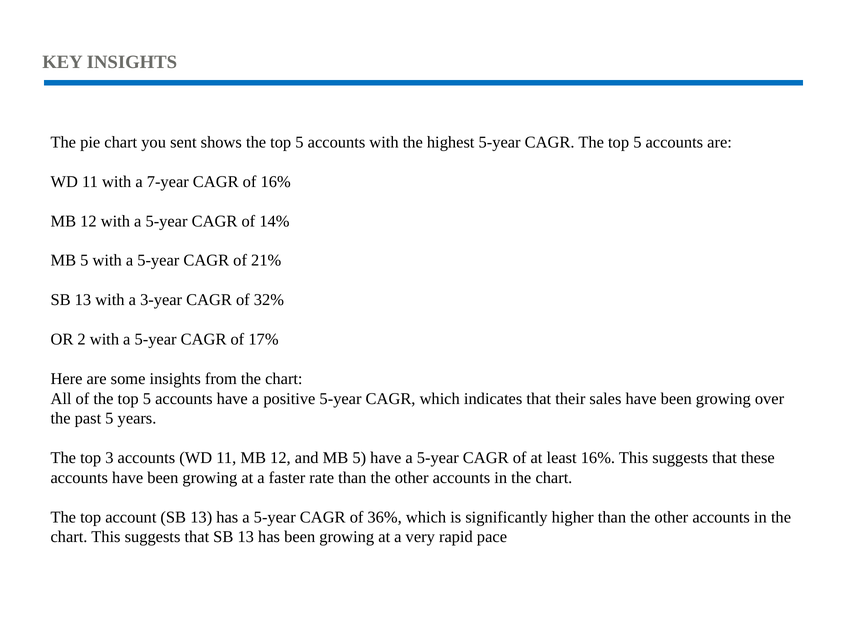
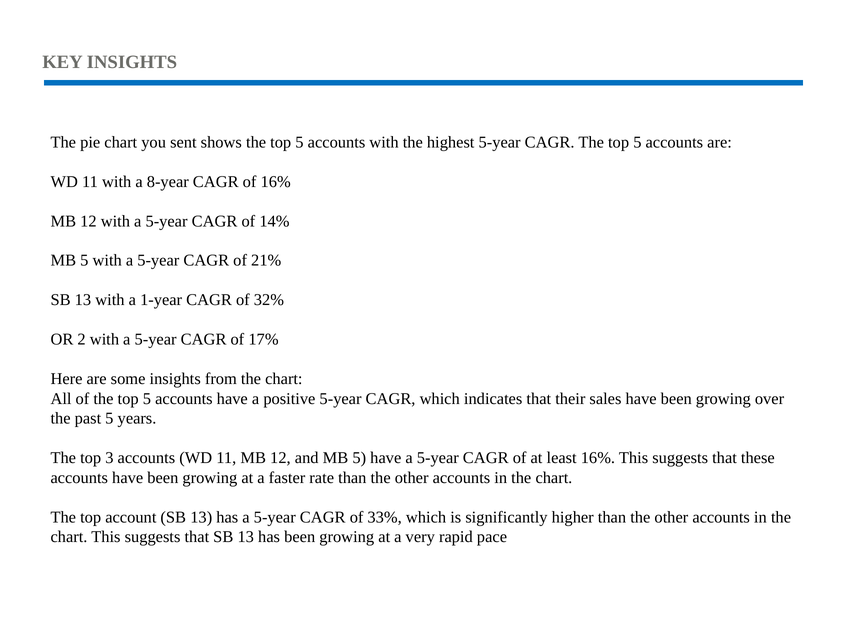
7-year: 7-year -> 8-year (168, 182)
3-year: 3-year -> 1-year (161, 300)
36%: 36% -> 33% (385, 517)
